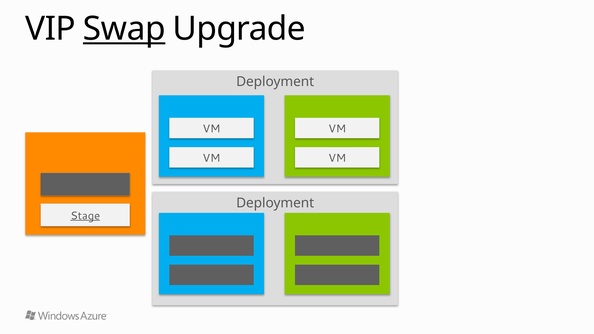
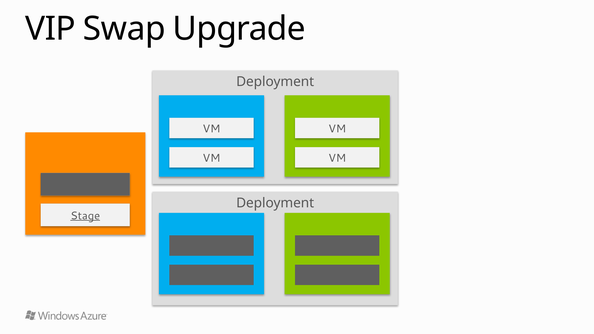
Swap underline: present -> none (124, 29)
